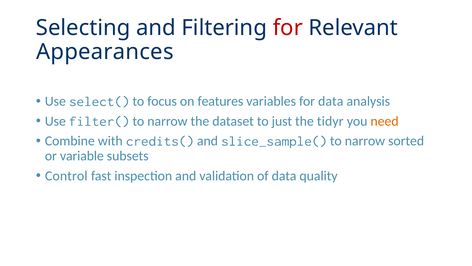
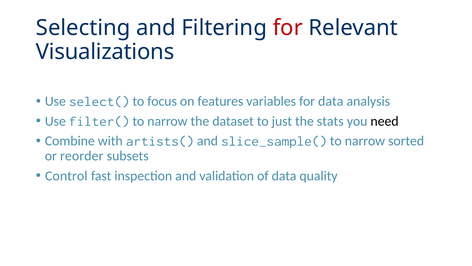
Appearances: Appearances -> Visualizations (105, 52)
tidyr: tidyr -> stats (330, 121)
need colour: orange -> black (385, 121)
credits(: credits( -> artists( (160, 141)
variable: variable -> reorder (82, 156)
